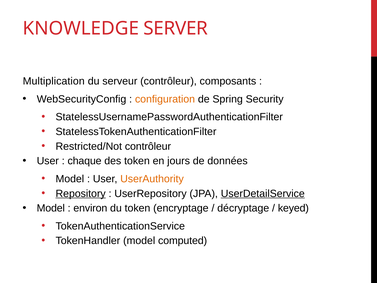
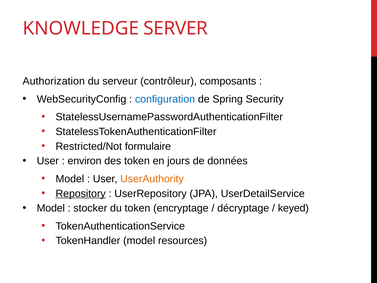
Multiplication: Multiplication -> Authorization (54, 81)
configuration colour: orange -> blue (165, 99)
Restricted/Not contrôleur: contrôleur -> formulaire (148, 146)
chaque: chaque -> environ (85, 161)
UserDetailService underline: present -> none (263, 193)
environ: environ -> stocker (90, 208)
computed: computed -> resources (183, 241)
